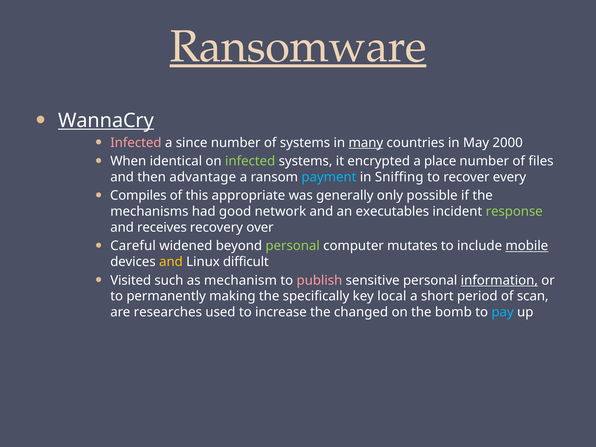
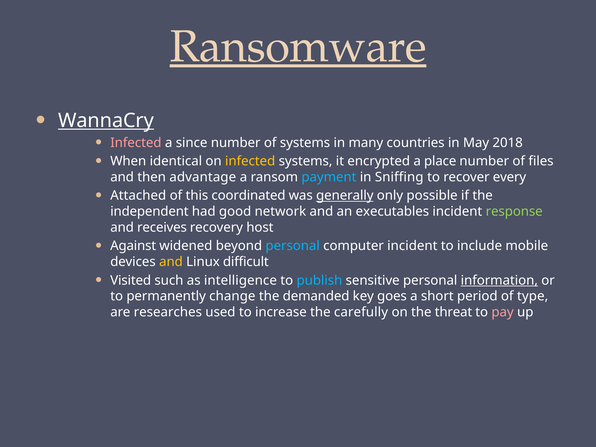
many underline: present -> none (366, 143)
2000: 2000 -> 2018 (508, 143)
infected colour: light green -> yellow (250, 161)
Compiles: Compiles -> Attached (138, 196)
appropriate: appropriate -> coordinated (248, 196)
generally underline: none -> present (345, 196)
mechanisms: mechanisms -> independent (149, 211)
over: over -> host (260, 227)
Careful: Careful -> Against (133, 246)
personal colour: light green -> light blue (293, 246)
computer mutates: mutates -> incident (412, 246)
mobile underline: present -> none (527, 246)
mechanism: mechanism -> intelligence (240, 280)
publish colour: pink -> light blue (319, 280)
making: making -> change (232, 296)
specifically: specifically -> demanded (316, 296)
local: local -> goes (392, 296)
scan: scan -> type (533, 296)
changed: changed -> carefully (361, 312)
bomb: bomb -> threat (453, 312)
pay colour: light blue -> pink (503, 312)
